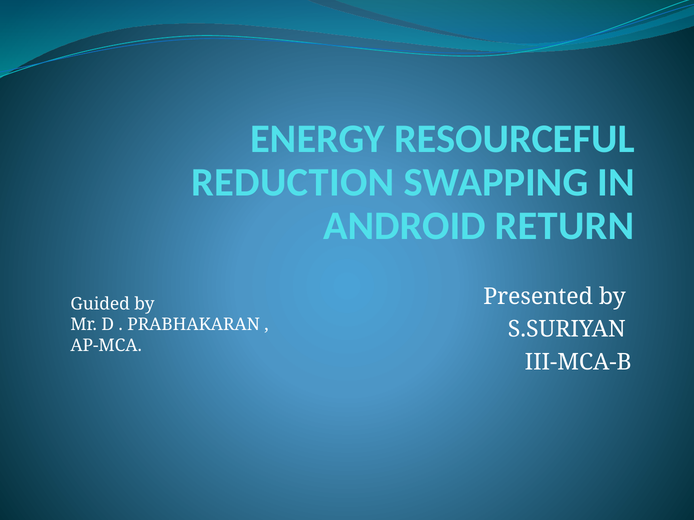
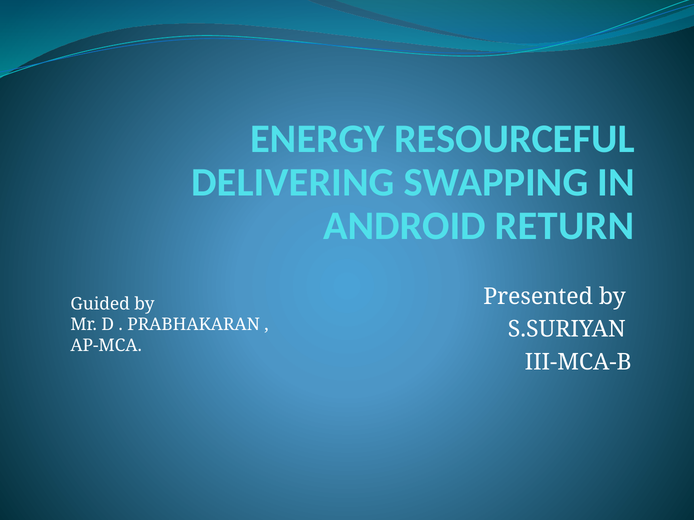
REDUCTION: REDUCTION -> DELIVERING (293, 183)
